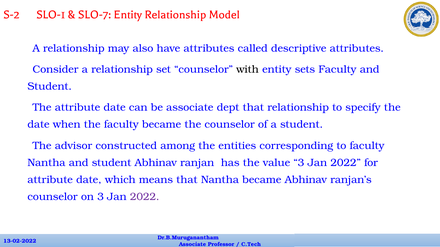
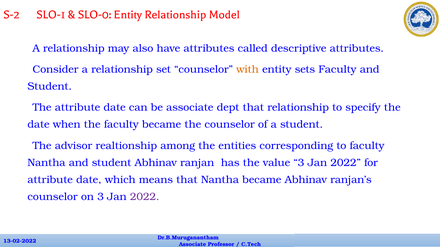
SLO-7: SLO-7 -> SLO-0 (95, 14)
with colour: black -> orange (248, 69)
constructed: constructed -> realtionship (126, 146)
